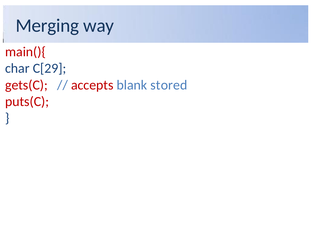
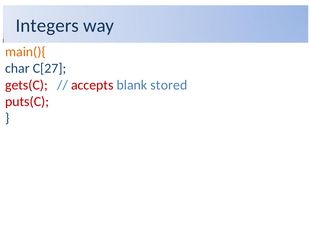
Merging: Merging -> Integers (47, 26)
main(){ colour: red -> orange (26, 52)
C[29: C[29 -> C[27 (50, 68)
